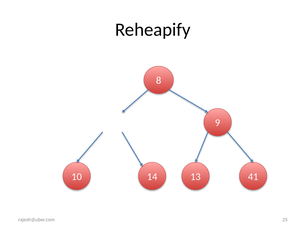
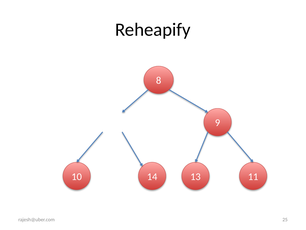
41: 41 -> 11 (253, 176)
